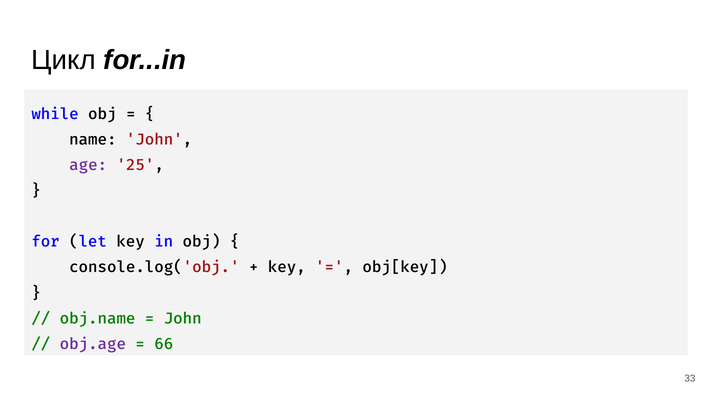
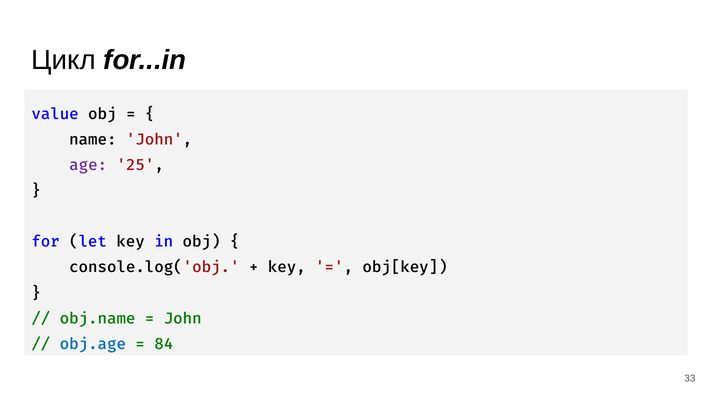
while: while -> value (55, 114)
obj.age colour: purple -> blue (93, 344)
66: 66 -> 84 (164, 344)
